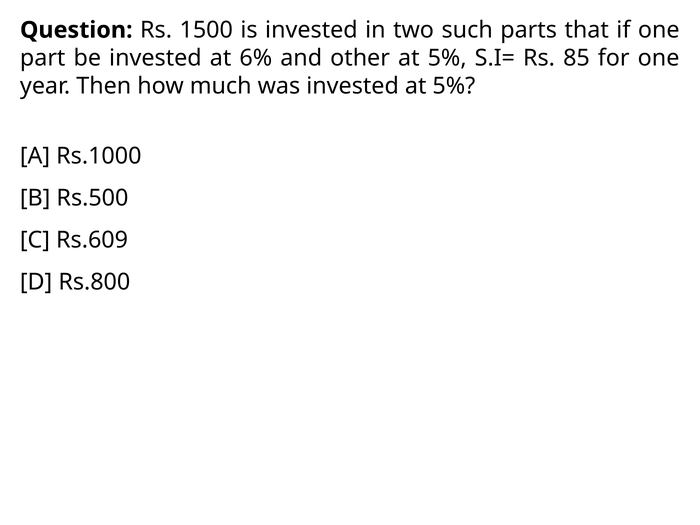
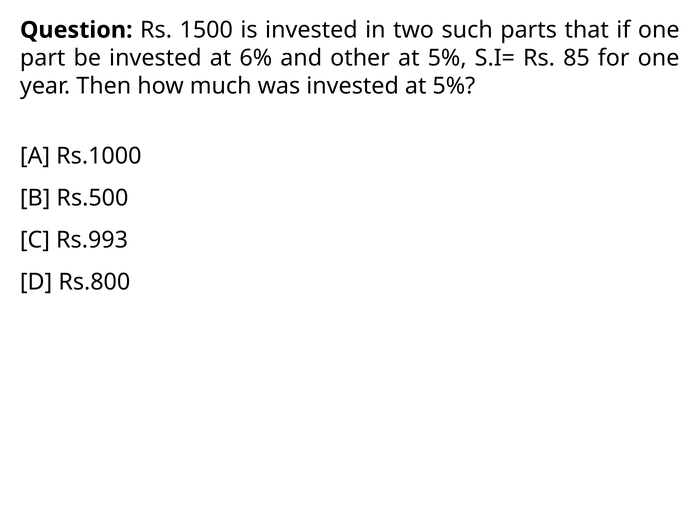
Rs.609: Rs.609 -> Rs.993 (92, 240)
